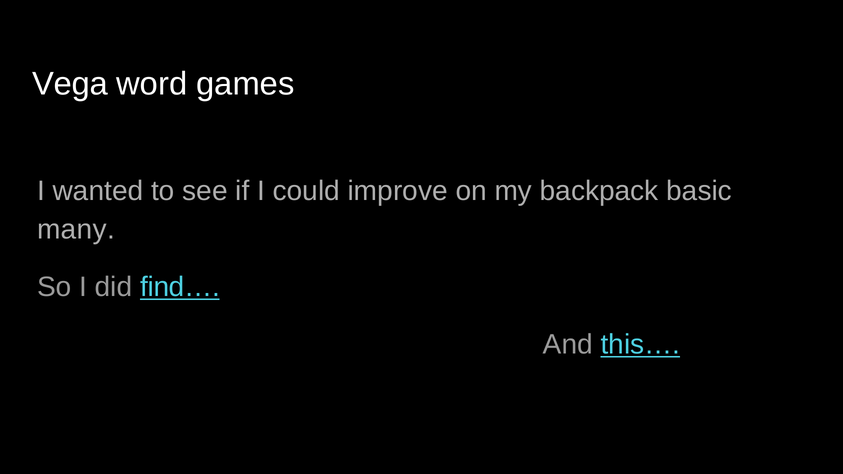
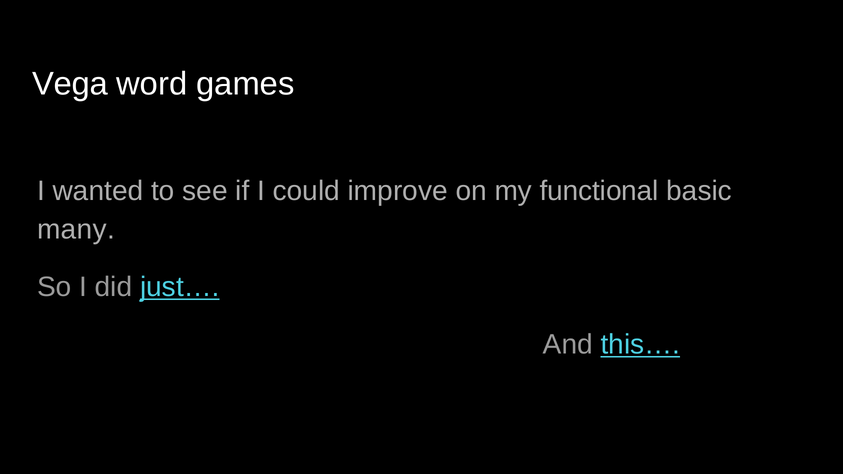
backpack: backpack -> functional (599, 191)
find…: find… -> just… (180, 287)
